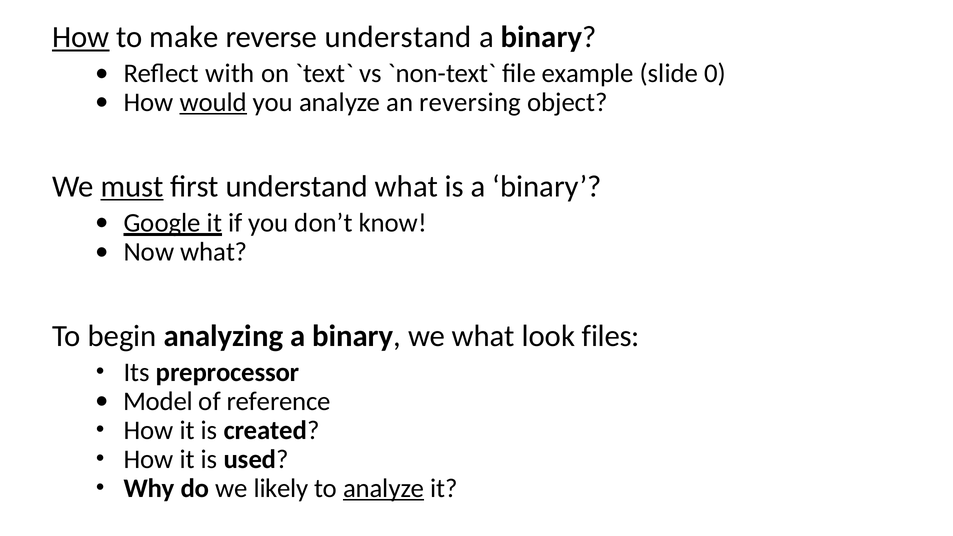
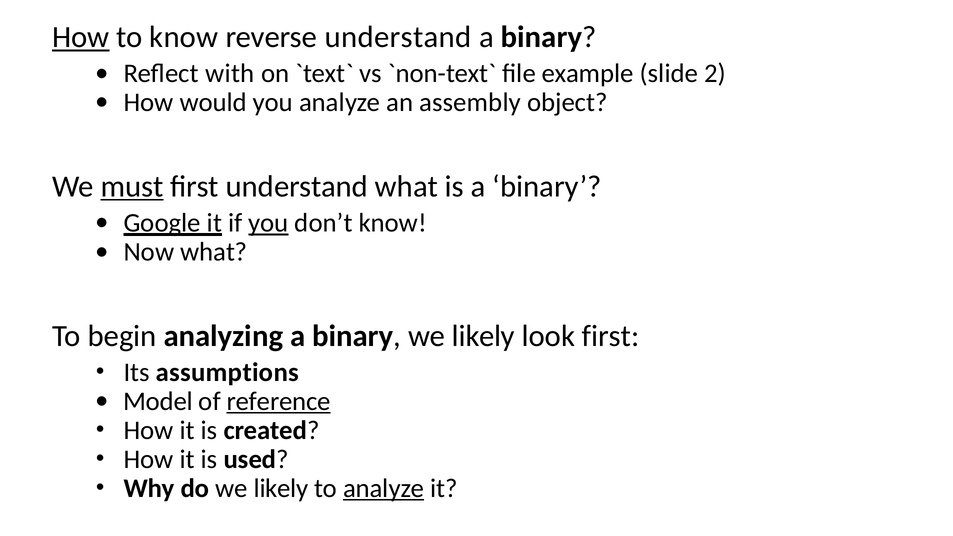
to make: make -> know (184, 37)
0: 0 -> 2 (715, 73)
would underline: present -> none (213, 102)
reversing: reversing -> assembly (470, 102)
you underline: none -> present (269, 223)
binary we what: what -> likely (483, 336)
look files: files -> first (611, 336)
preprocessor: preprocessor -> assumptions (227, 372)
reference underline: none -> present (279, 401)
